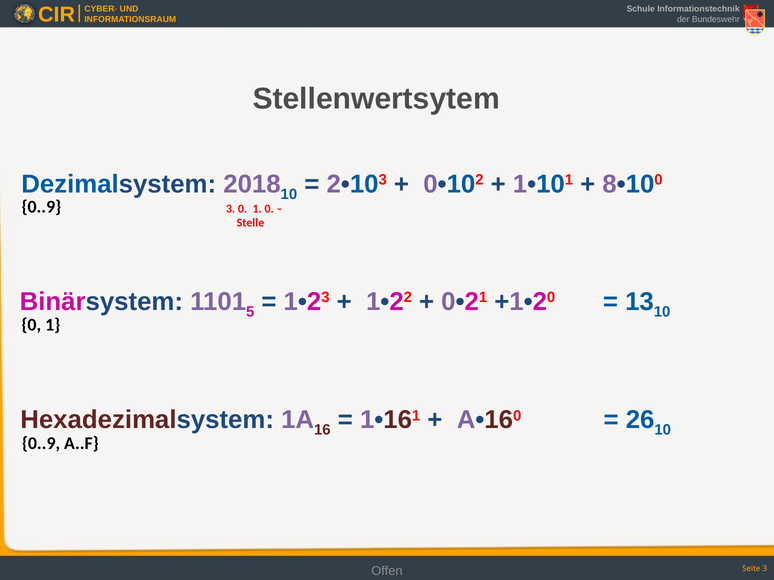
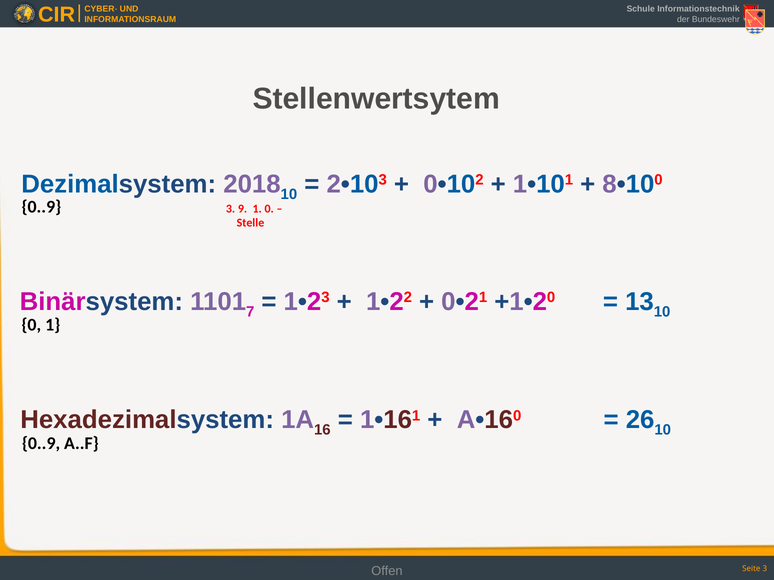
3 0: 0 -> 9 (243, 209)
5: 5 -> 7 (250, 312)
